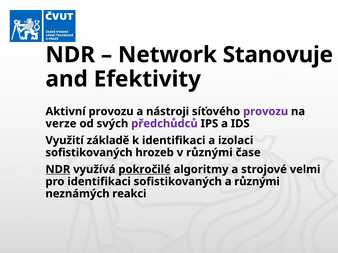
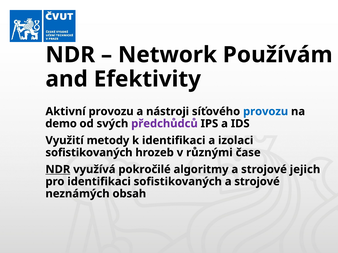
Stanovuje: Stanovuje -> Používám (278, 55)
provozu colour: purple -> blue (266, 112)
verze: verze -> demo (61, 124)
základě: základě -> metody (108, 141)
pokročilé underline: present -> none (145, 170)
velmi: velmi -> jejich (305, 170)
sofistikovaných a různými: různými -> strojové (257, 182)
reakci: reakci -> obsah (129, 194)
